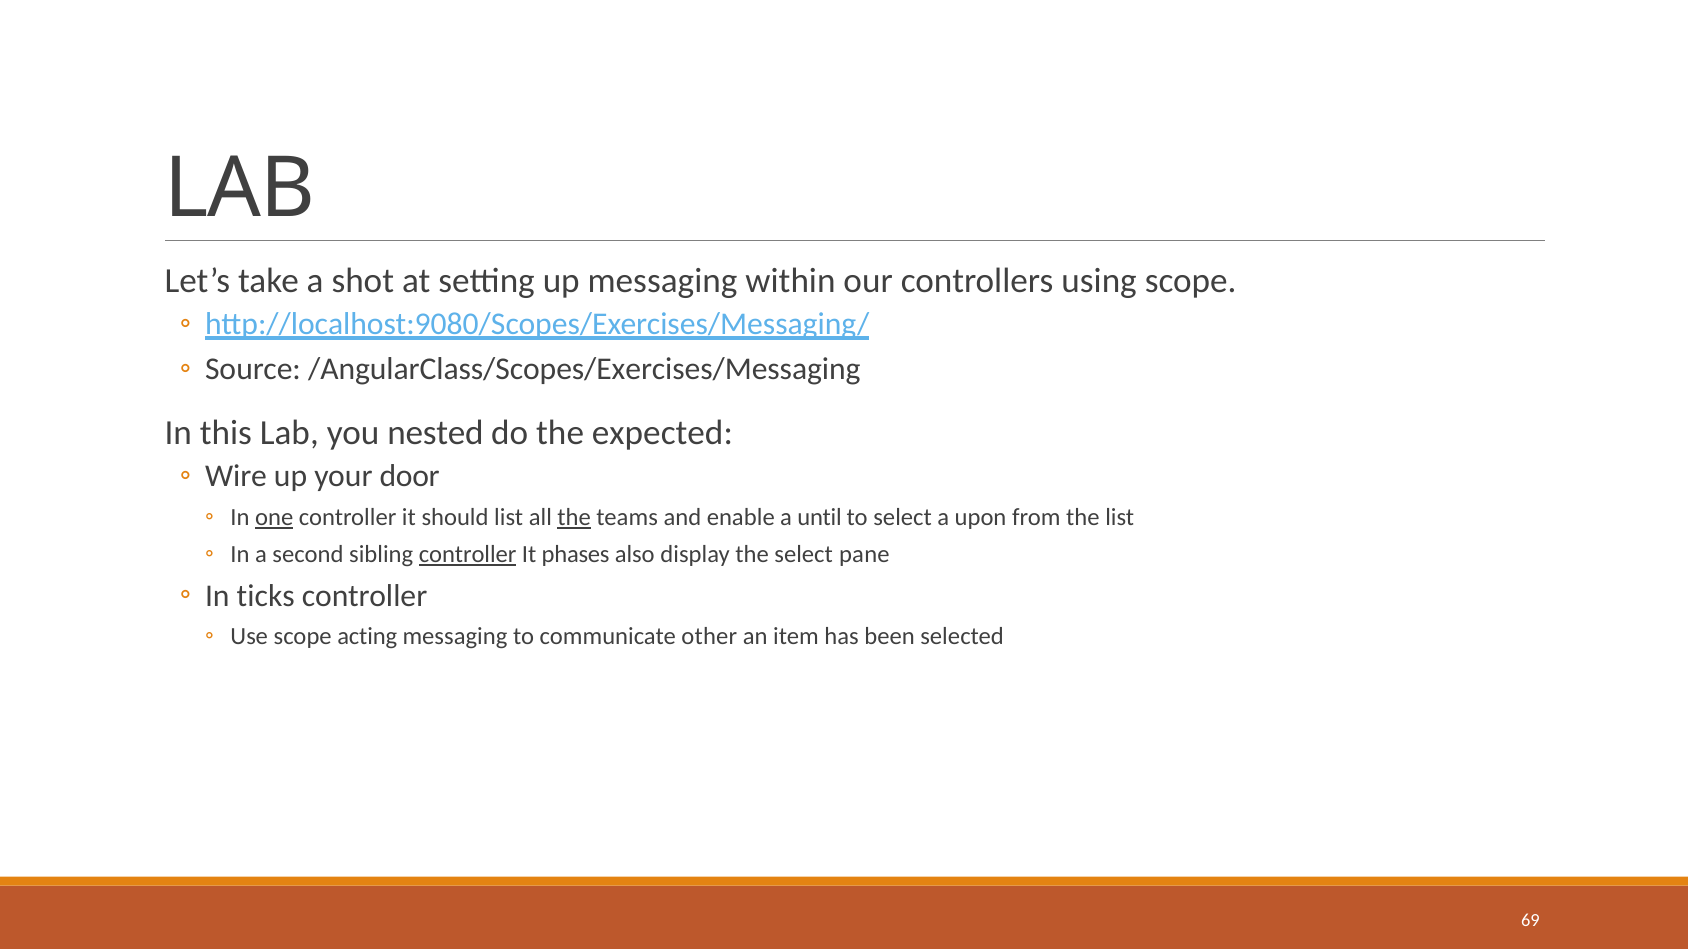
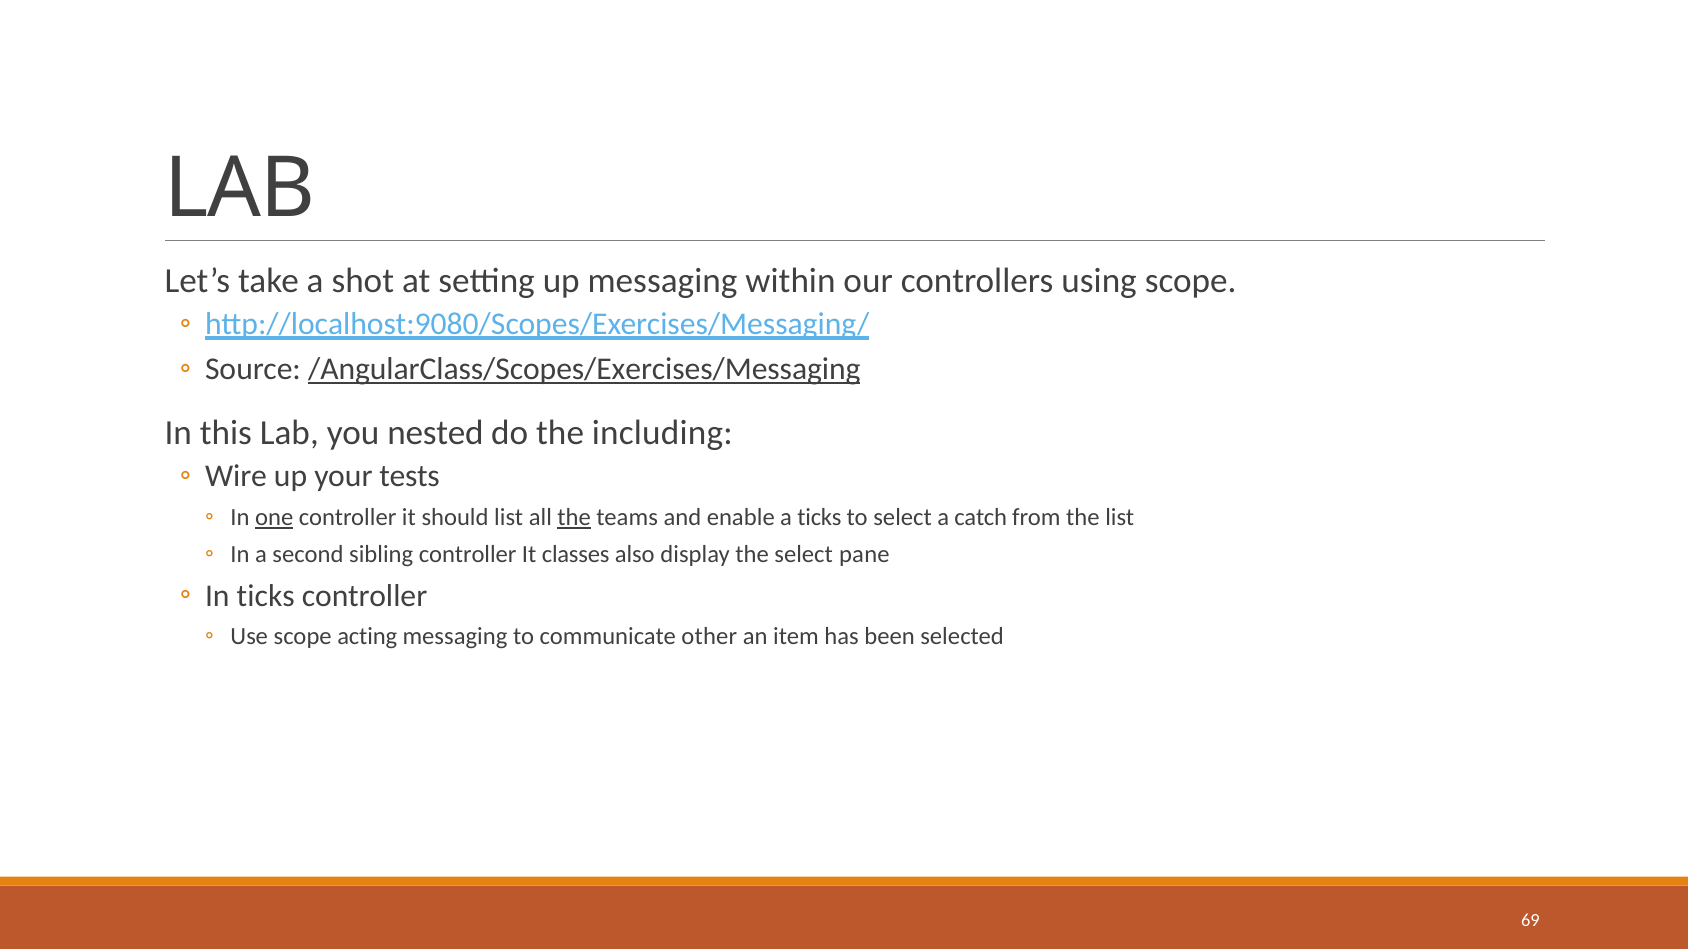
/AngularClass/Scopes/Exercises/Messaging underline: none -> present (584, 369)
expected: expected -> including (662, 433)
door: door -> tests (410, 477)
a until: until -> ticks (820, 518)
upon: upon -> catch (981, 518)
controller underline: present -> none (468, 555)
phases: phases -> classes (576, 555)
